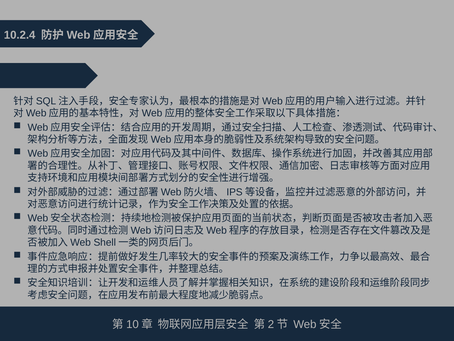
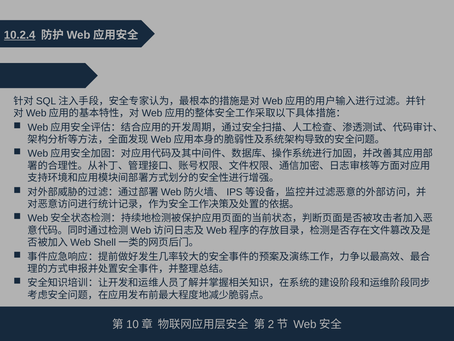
10.2.4 underline: none -> present (20, 35)
